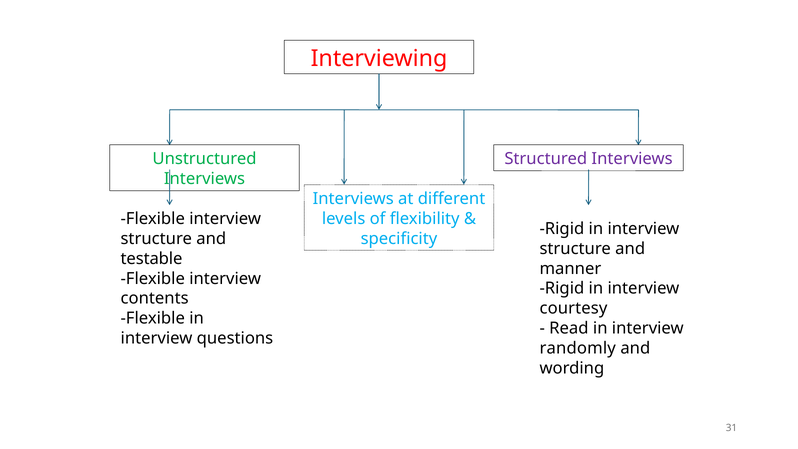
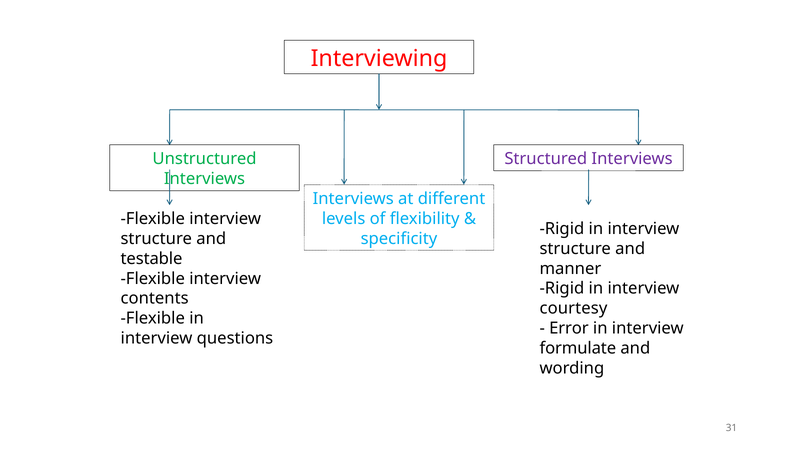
Read: Read -> Error (569, 328)
randomly: randomly -> formulate (578, 348)
